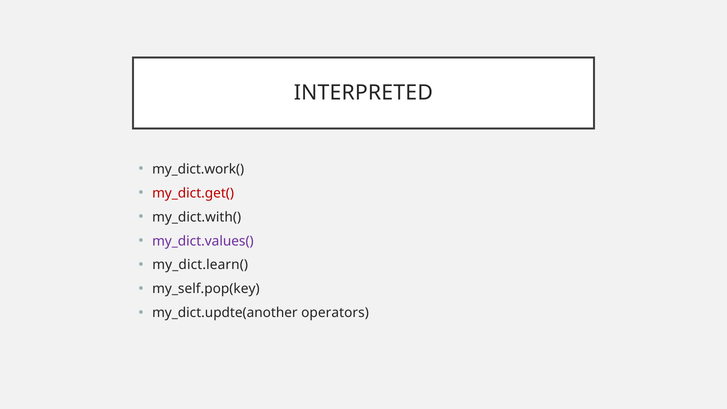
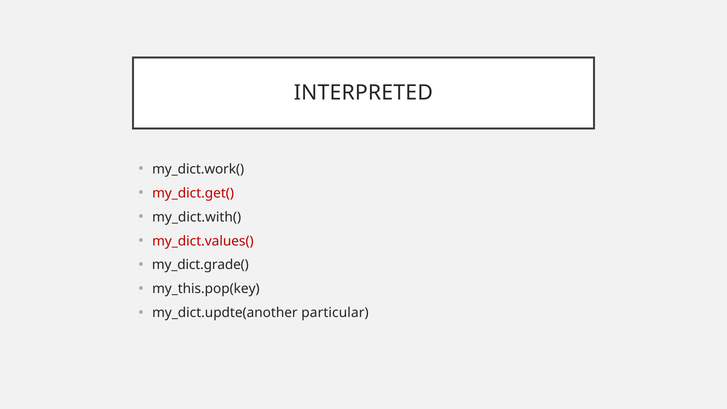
my_dict.values( colour: purple -> red (203, 241)
my_dict.learn(: my_dict.learn( -> my_dict.grade( (200, 265)
my_self.pop(key: my_self.pop(key -> my_this.pop(key (206, 289)
operators: operators -> particular (335, 313)
